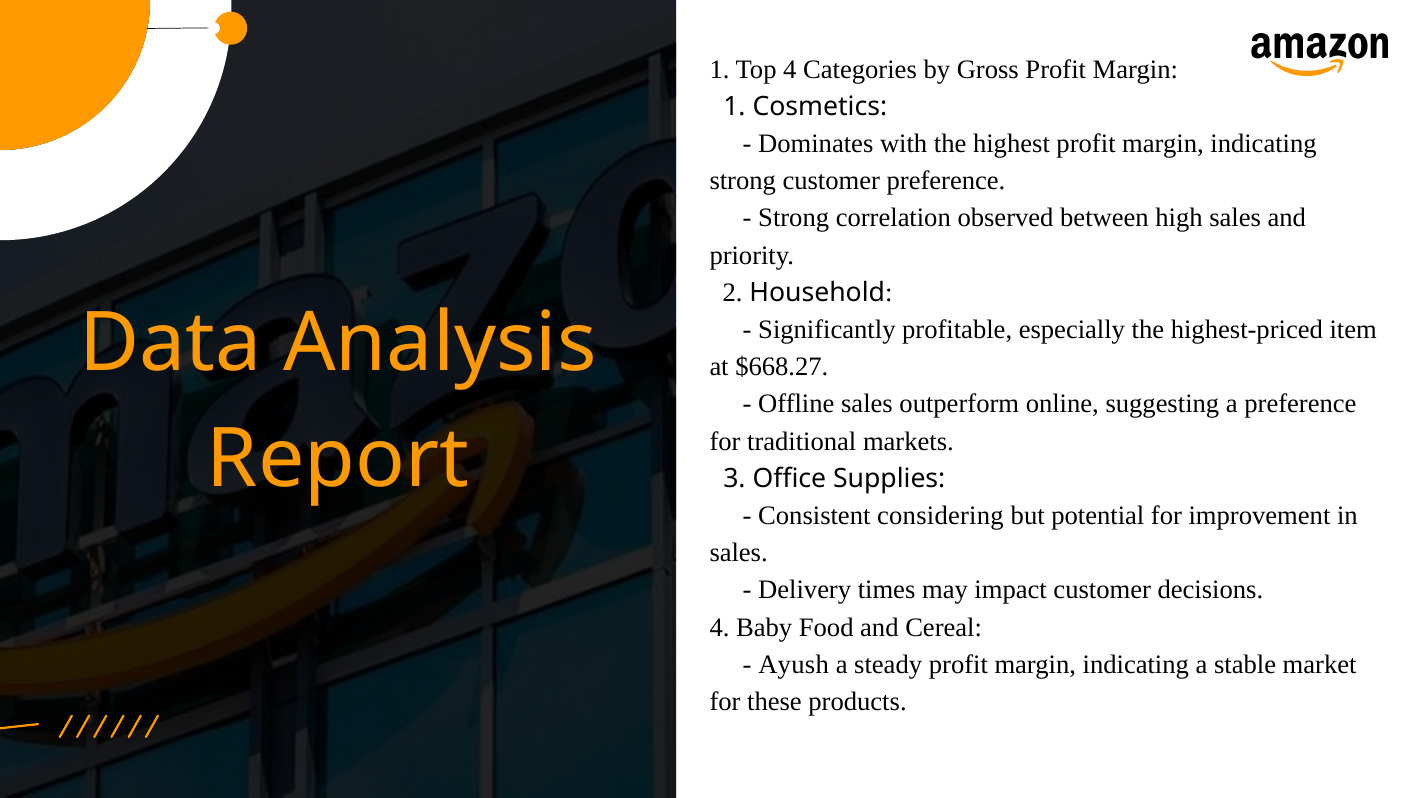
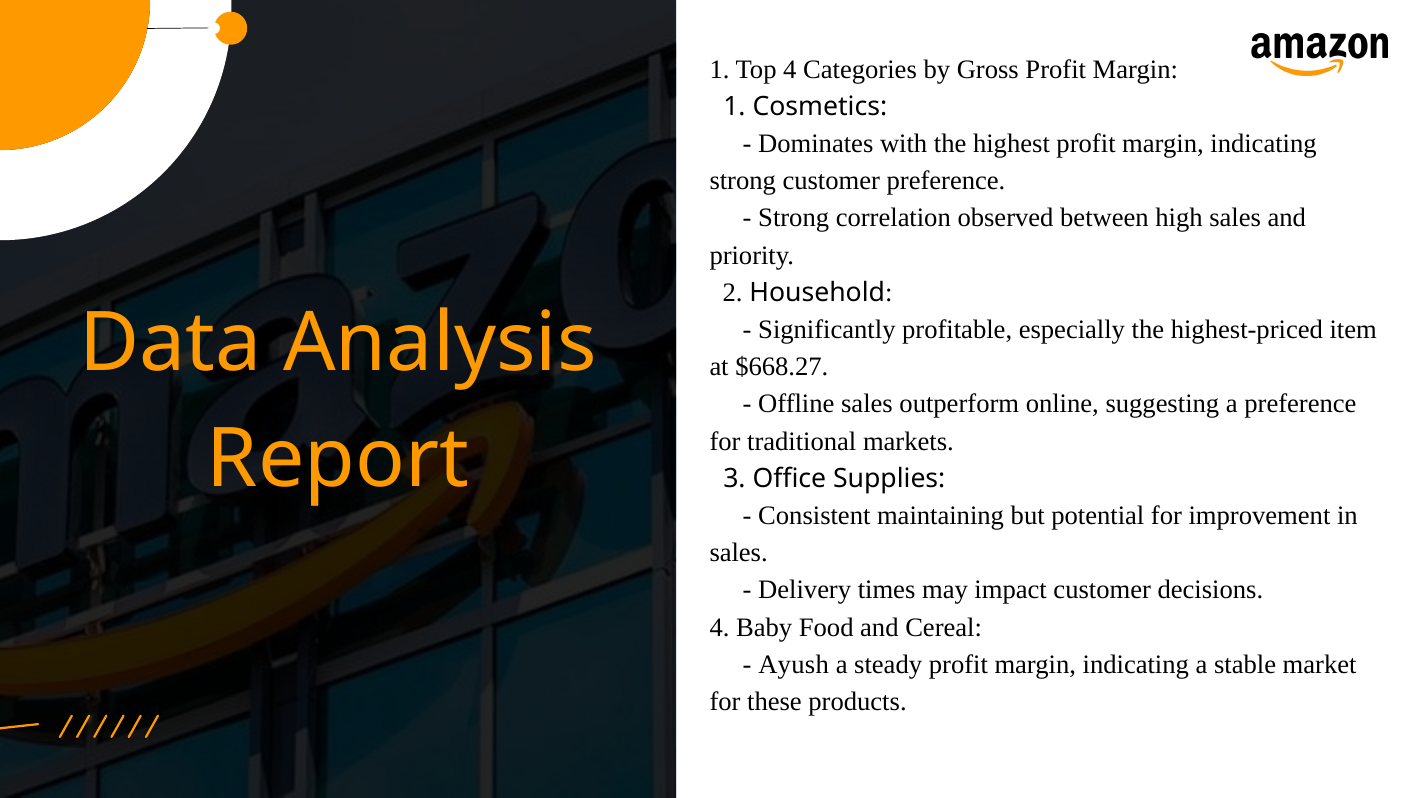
considering: considering -> maintaining (941, 516)
